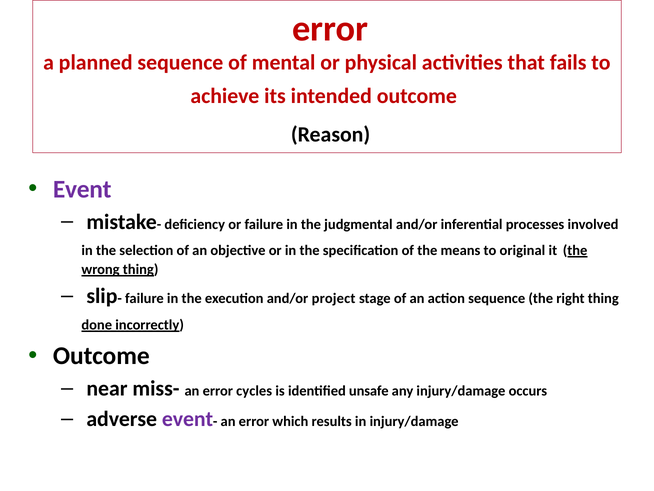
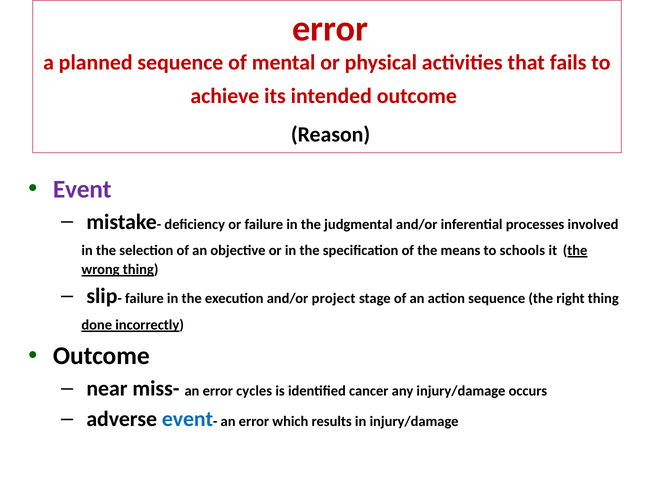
original: original -> schools (522, 250)
unsafe: unsafe -> cancer (369, 391)
event colour: purple -> blue (187, 419)
